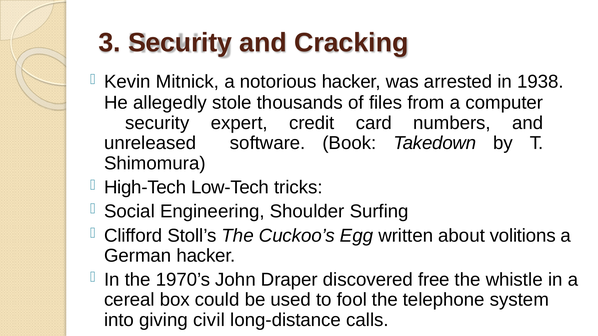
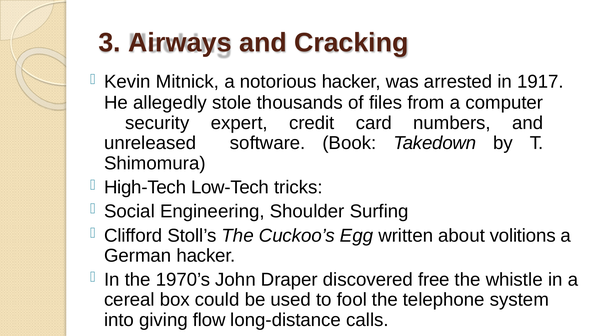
3 Security: Security -> Airways (180, 43)
1938: 1938 -> 1917 (540, 82)
civil: civil -> flow (209, 320)
